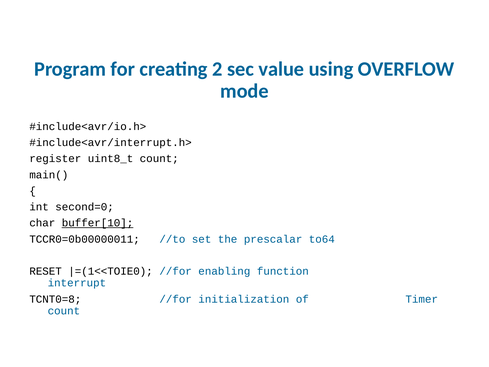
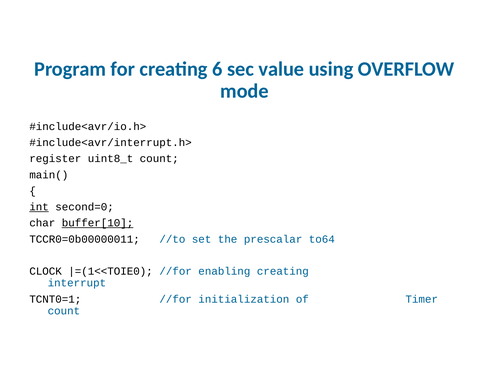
2: 2 -> 6 (217, 69)
int underline: none -> present (39, 207)
RESET: RESET -> CLOCK (46, 271)
enabling function: function -> creating (283, 271)
TCNT0=8: TCNT0=8 -> TCNT0=1 (55, 299)
